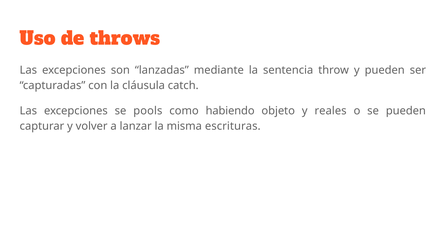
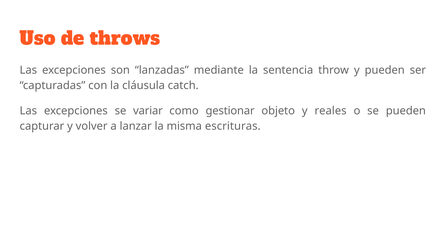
pools: pools -> variar (148, 111)
habiendo: habiendo -> gestionar (230, 111)
